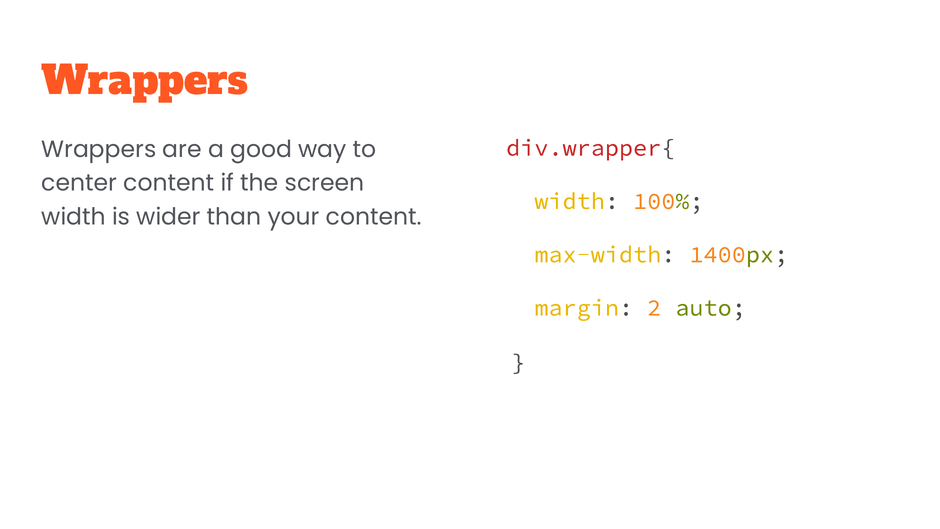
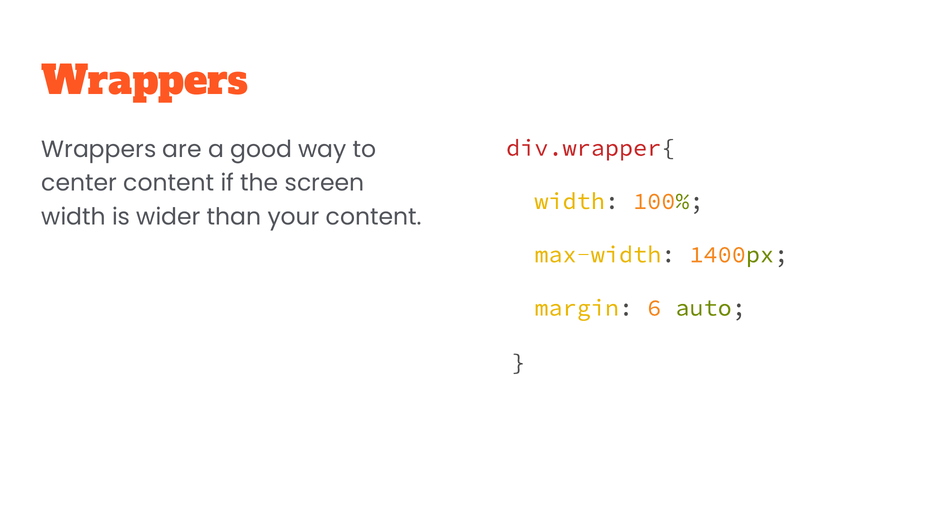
2: 2 -> 6 (654, 308)
